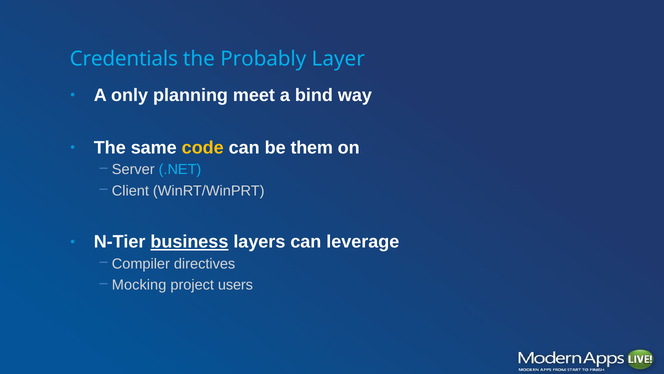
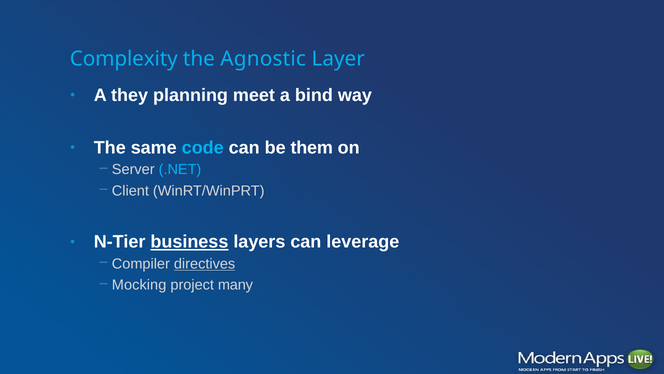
Credentials: Credentials -> Complexity (124, 59)
Probably: Probably -> Agnostic (263, 59)
only: only -> they (130, 95)
code colour: yellow -> light blue (203, 147)
directives underline: none -> present (205, 264)
users: users -> many (235, 285)
